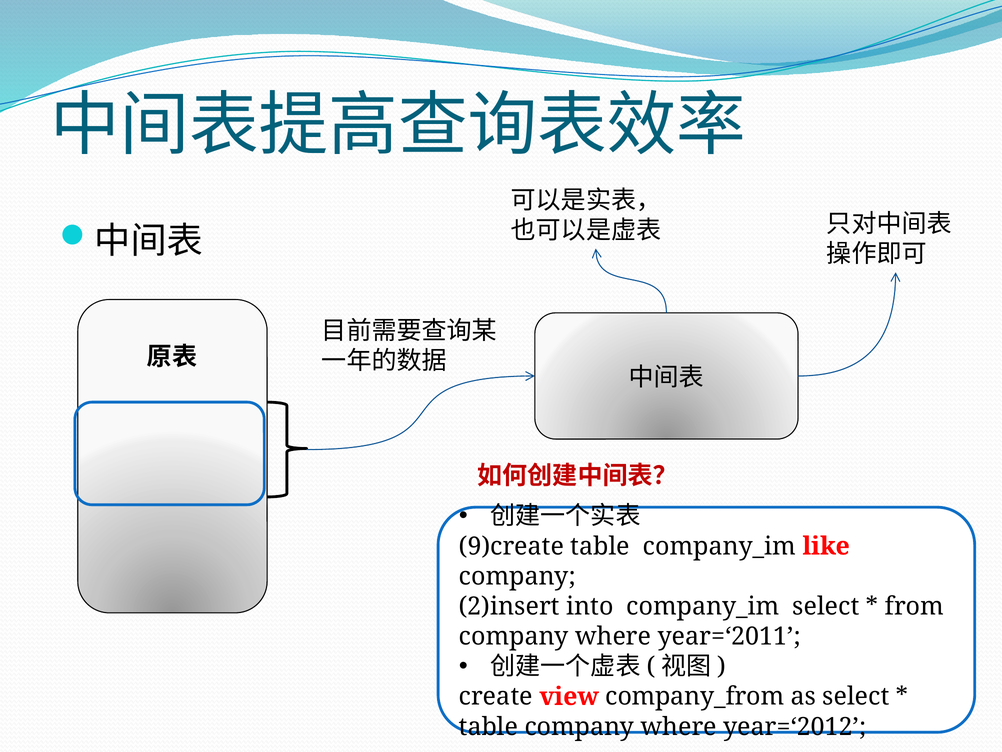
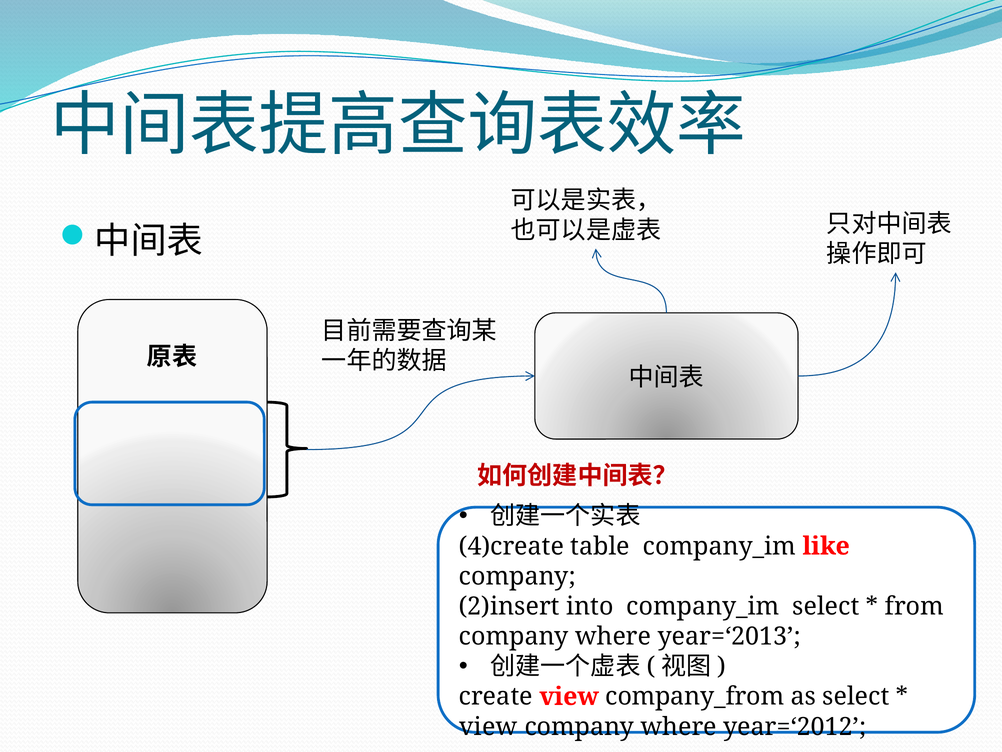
9)create: 9)create -> 4)create (511, 546)
year=‘2011: year=‘2011 -> year=‘2013 (729, 636)
table: table -> view (488, 726)
